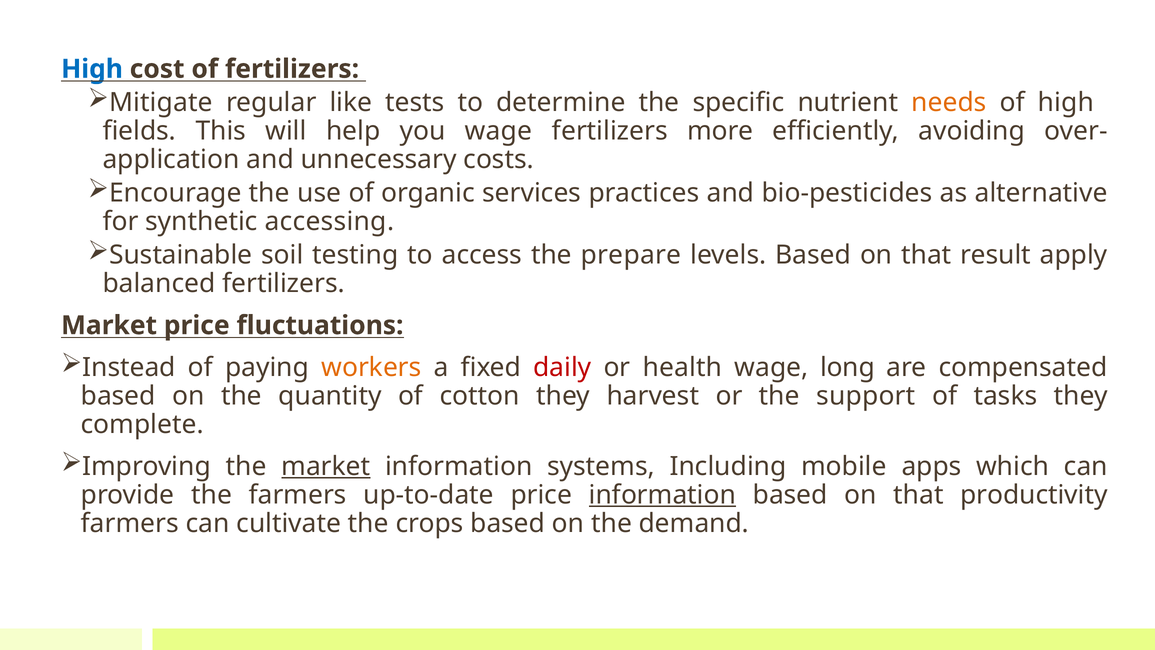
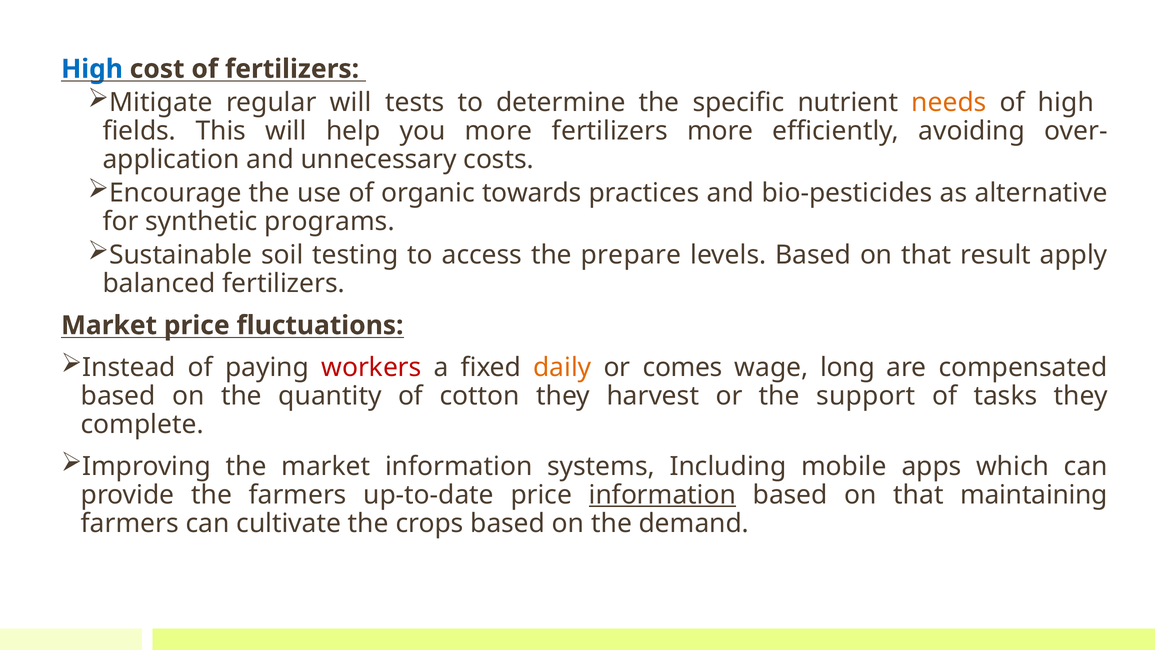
regular like: like -> will (351, 102)
you wage: wage -> more (499, 131)
services: services -> towards (532, 193)
accessing: accessing -> programs (329, 222)
workers colour: orange -> red (371, 367)
daily colour: red -> orange (562, 367)
health: health -> comes (683, 367)
market underline: present -> none (326, 466)
productivity: productivity -> maintaining (1034, 495)
